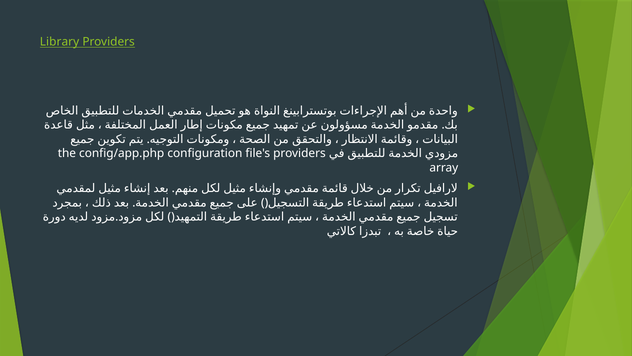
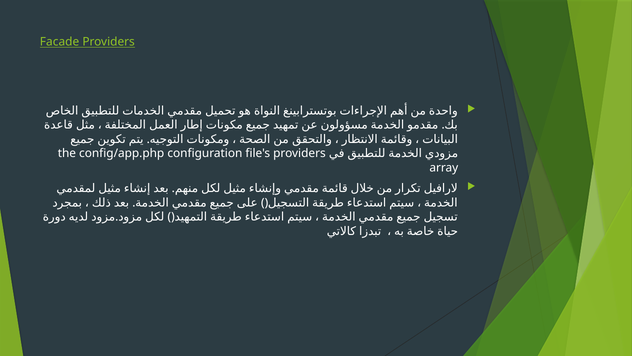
Library: Library -> Facade (60, 42)
